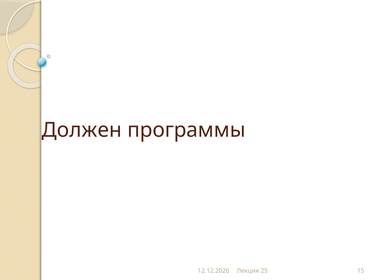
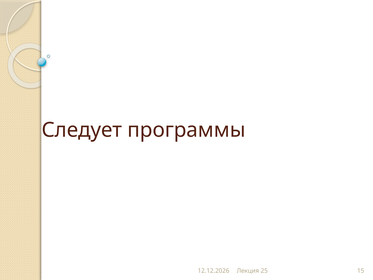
Должен: Должен -> Следует (82, 130)
